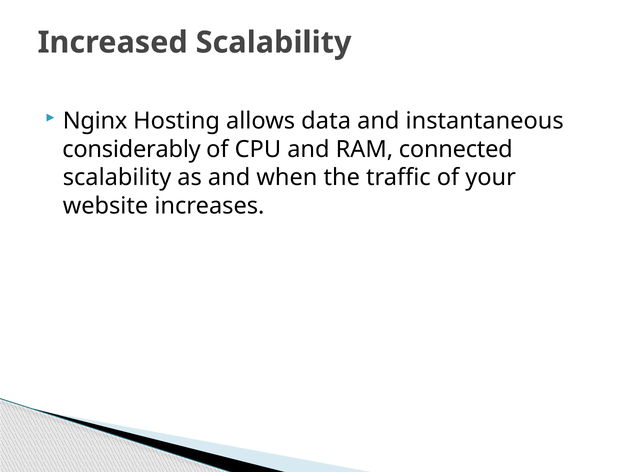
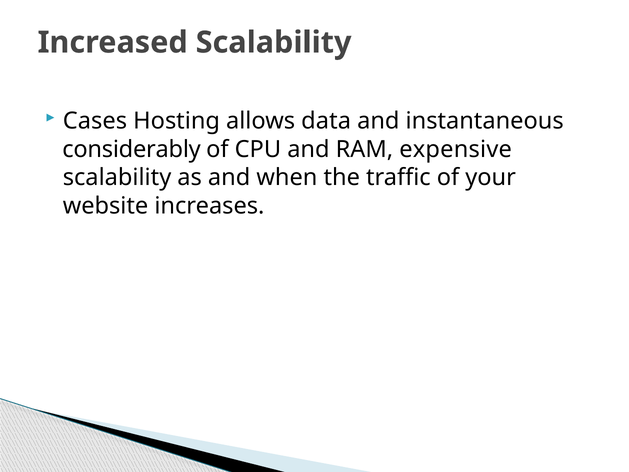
Nginx: Nginx -> Cases (95, 121)
connected: connected -> expensive (456, 149)
